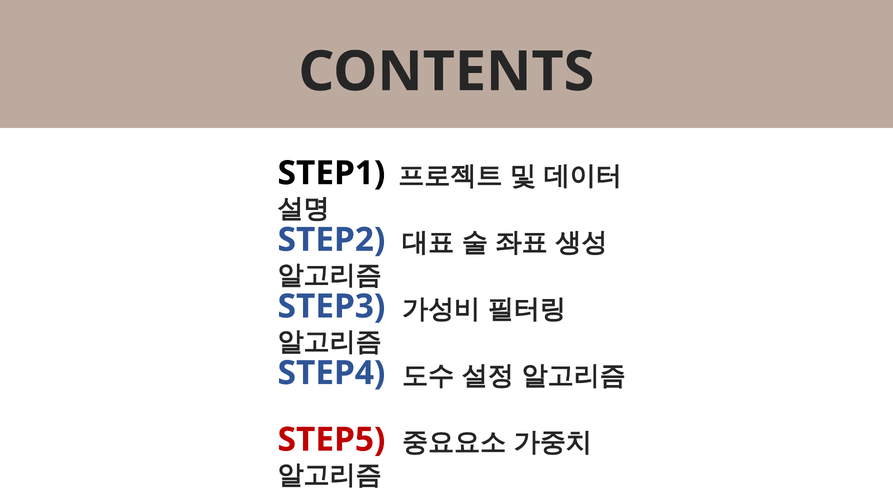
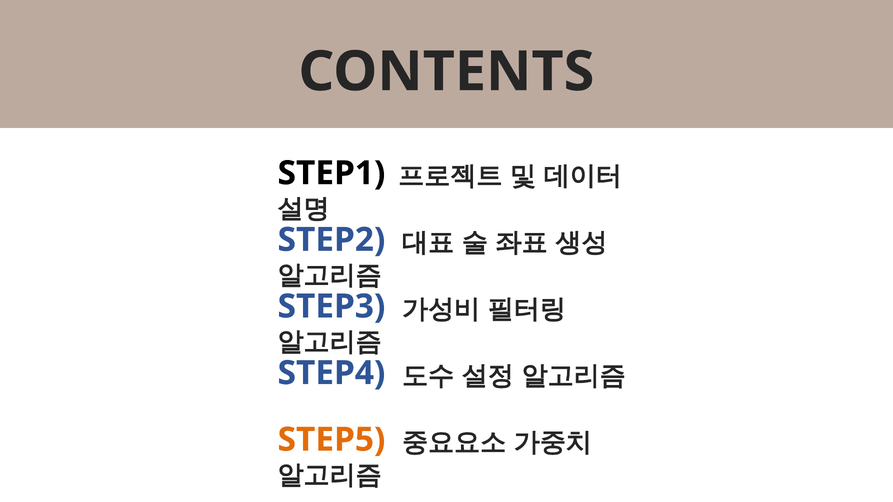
STEP5 colour: red -> orange (331, 440)
